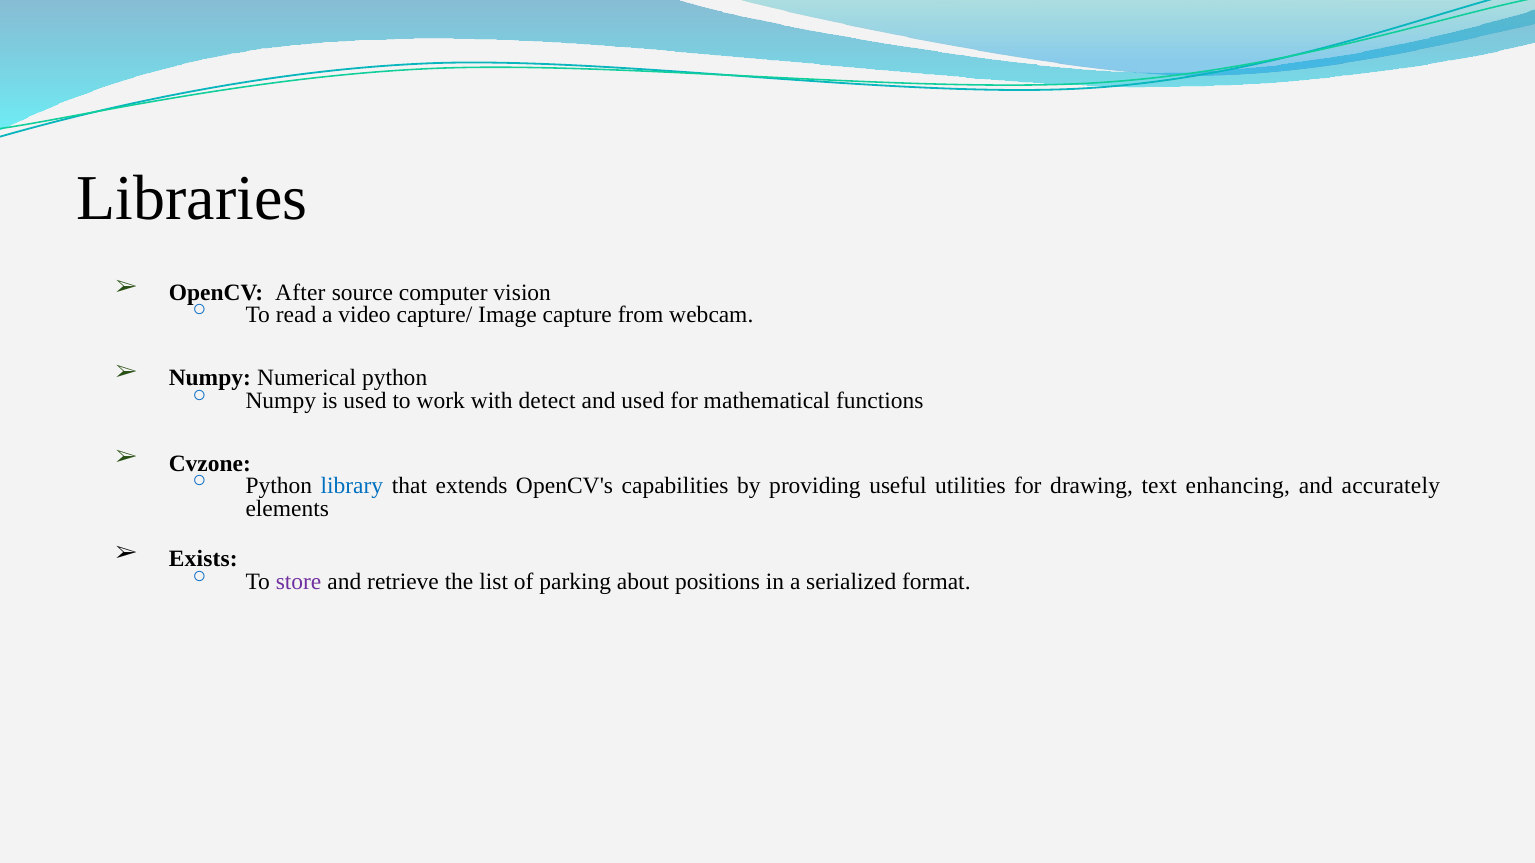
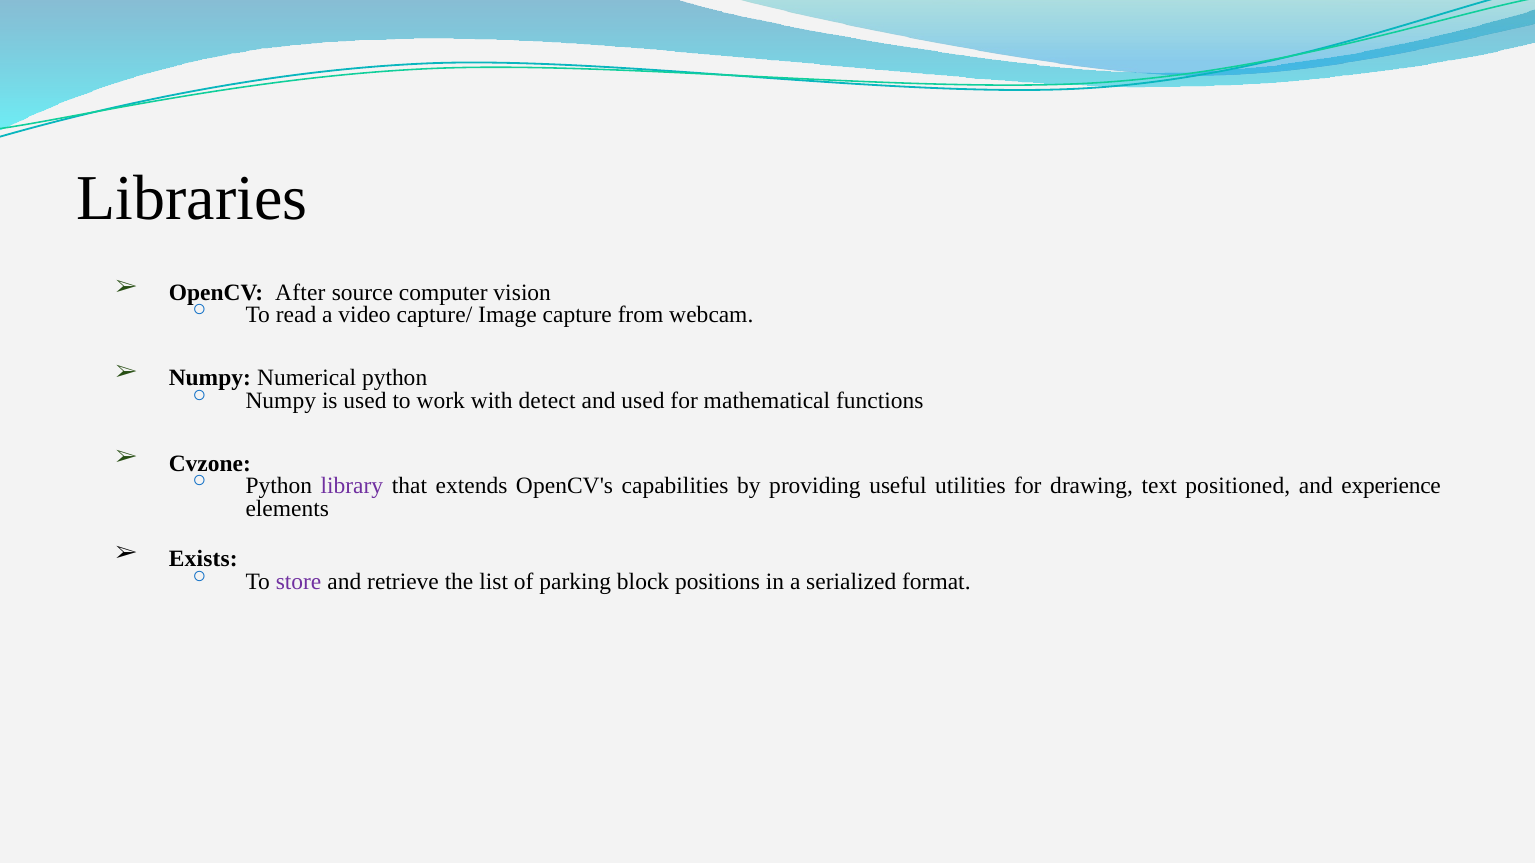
library colour: blue -> purple (352, 486)
enhancing: enhancing -> positioned (1238, 486)
accurately: accurately -> experience (1391, 486)
about: about -> block (643, 582)
